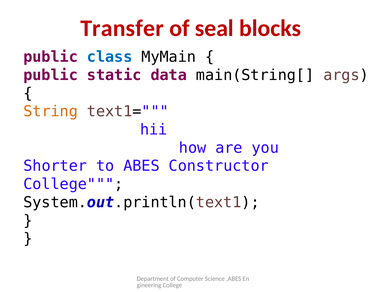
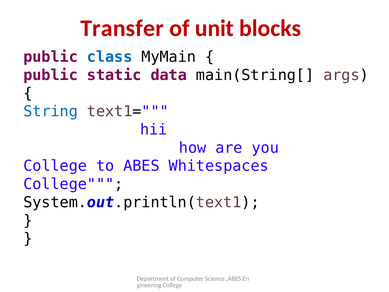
seal: seal -> unit (214, 28)
String colour: orange -> blue (51, 111)
Shorter: Shorter -> College (55, 166)
Constructor: Constructor -> Whitespaces (219, 166)
